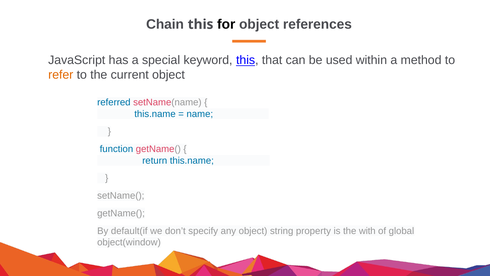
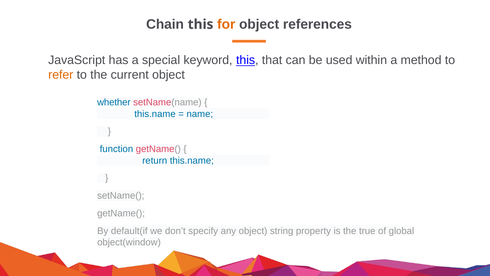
for colour: black -> orange (226, 24)
referred: referred -> whether (114, 102)
with: with -> true (367, 231)
